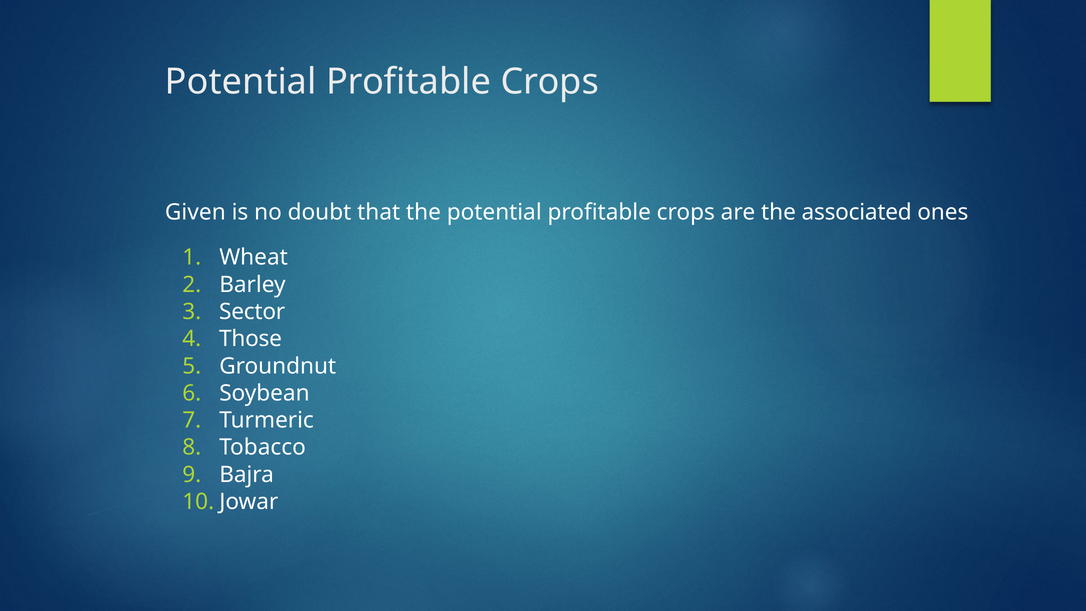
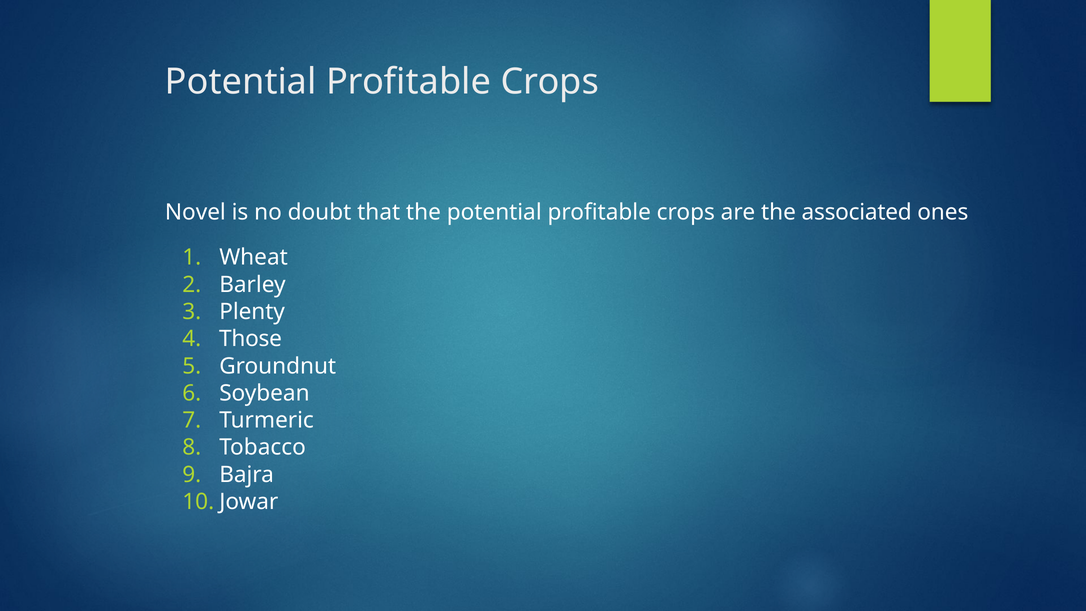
Given: Given -> Novel (195, 212)
Sector: Sector -> Plenty (252, 312)
